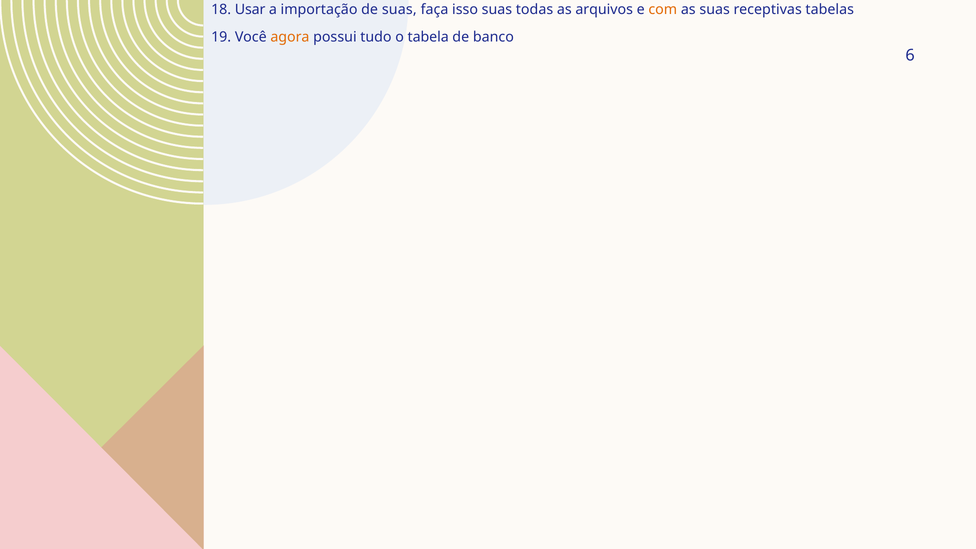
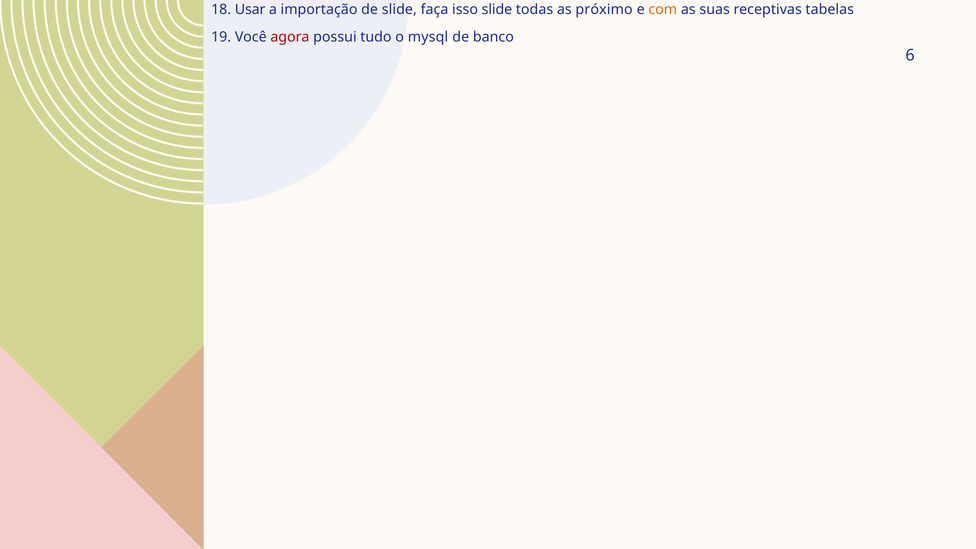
de suas: suas -> slide (399, 10)
isso suas: suas -> slide (497, 10)
arquivos: arquivos -> próximo (604, 10)
agora colour: orange -> red (290, 37)
tabela: tabela -> mysql (428, 37)
